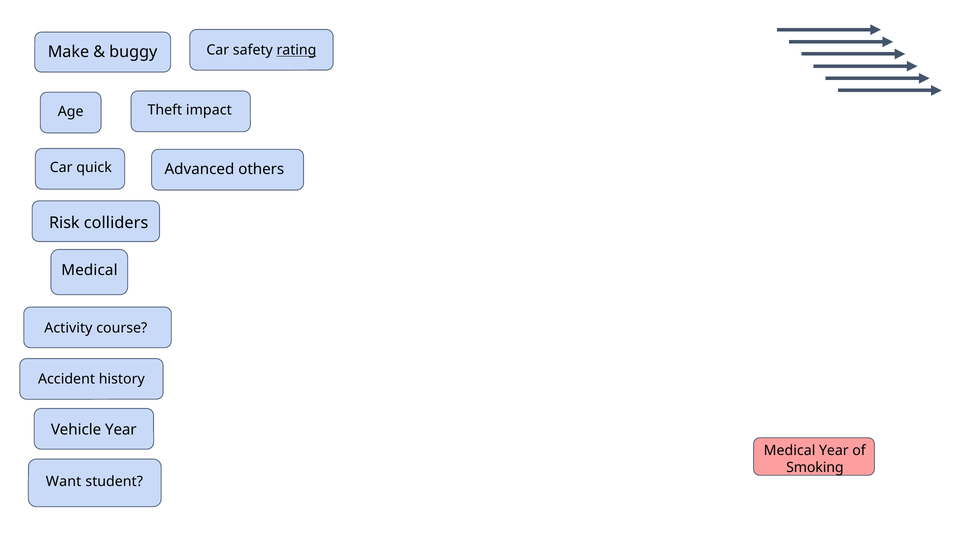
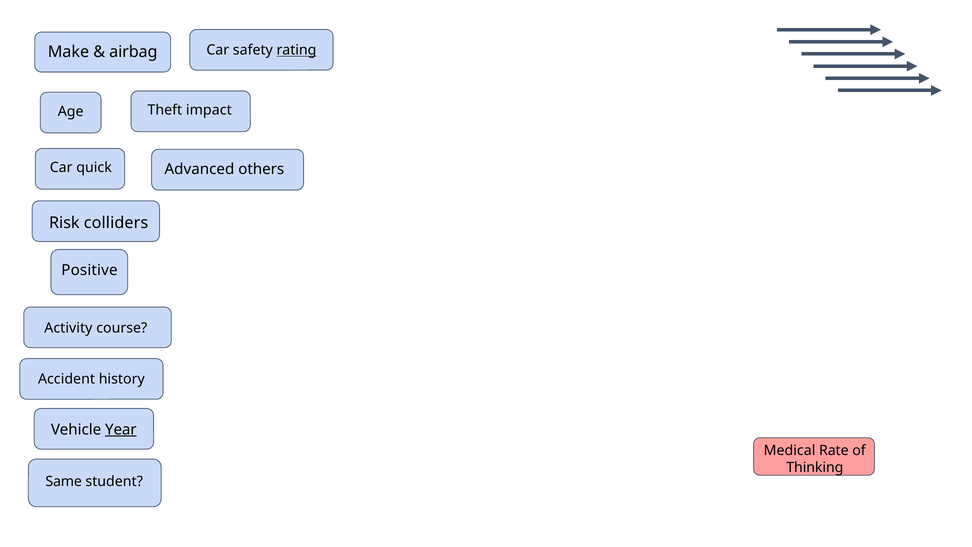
buggy: buggy -> airbag (133, 52)
Medical: Medical -> Positive (89, 270)
Year underline: none -> present (121, 429)
Medical Year: Year -> Rate (834, 450)
Smoking: Smoking -> Thinking (815, 467)
Want: Want -> Same (64, 482)
